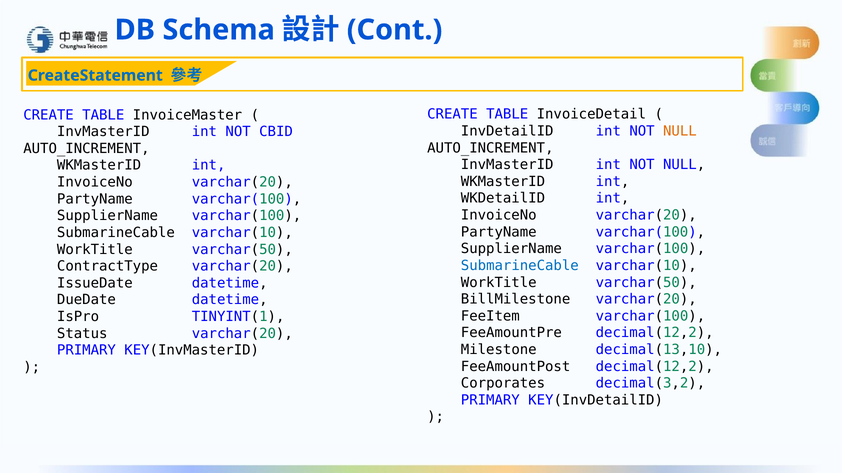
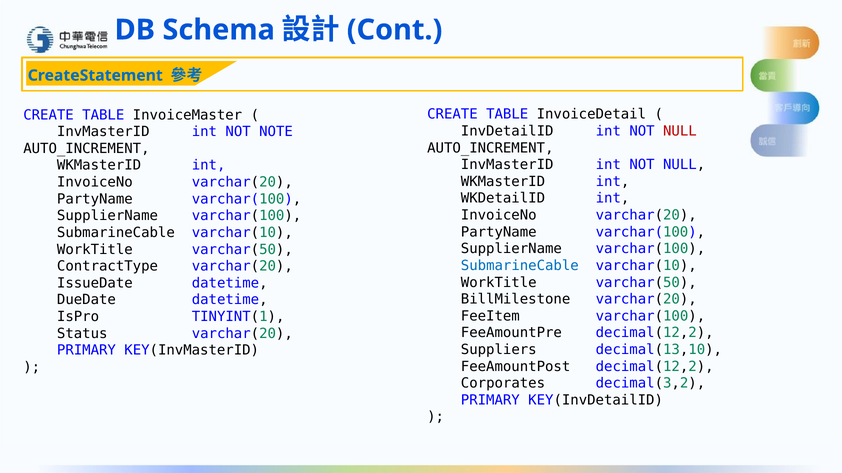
NULL colour: orange -> red (680, 131)
CBID: CBID -> NOTE (276, 132)
Milestone: Milestone -> Suppliers (499, 350)
